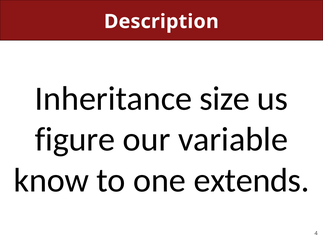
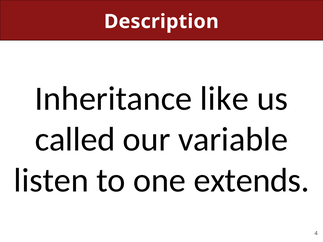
size: size -> like (224, 99)
figure: figure -> called (75, 140)
know: know -> listen (51, 181)
